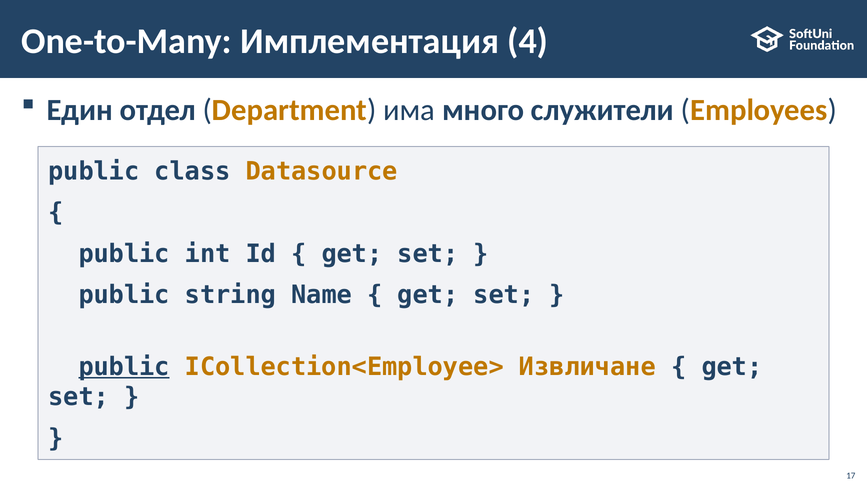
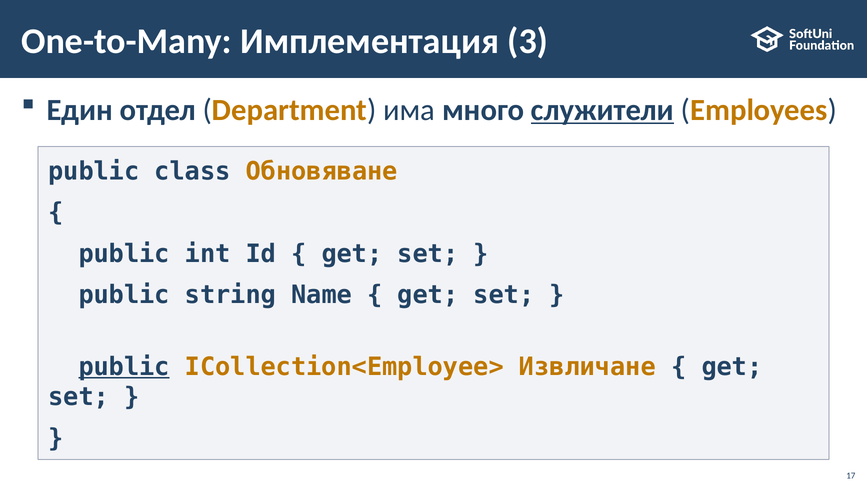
4: 4 -> 3 (528, 41)
служители underline: none -> present (602, 110)
Datasource: Datasource -> Обновяване (322, 171)
